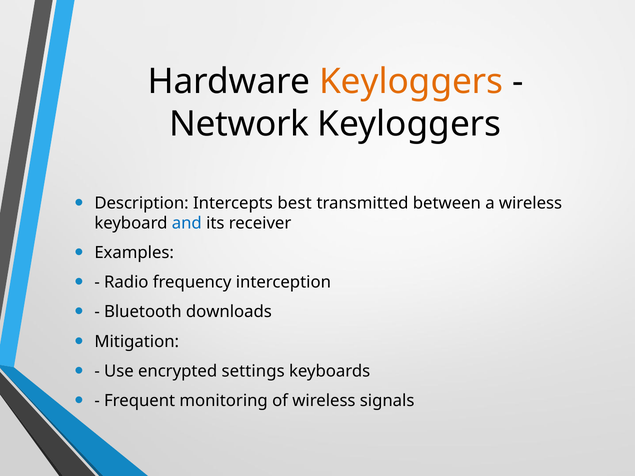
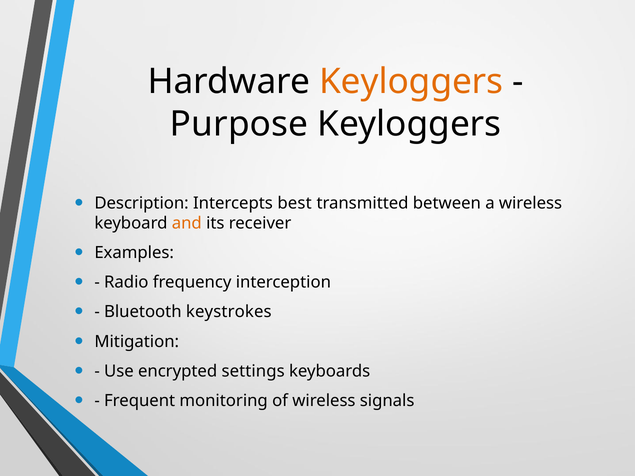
Network: Network -> Purpose (239, 124)
and colour: blue -> orange (187, 223)
downloads: downloads -> keystrokes (229, 312)
